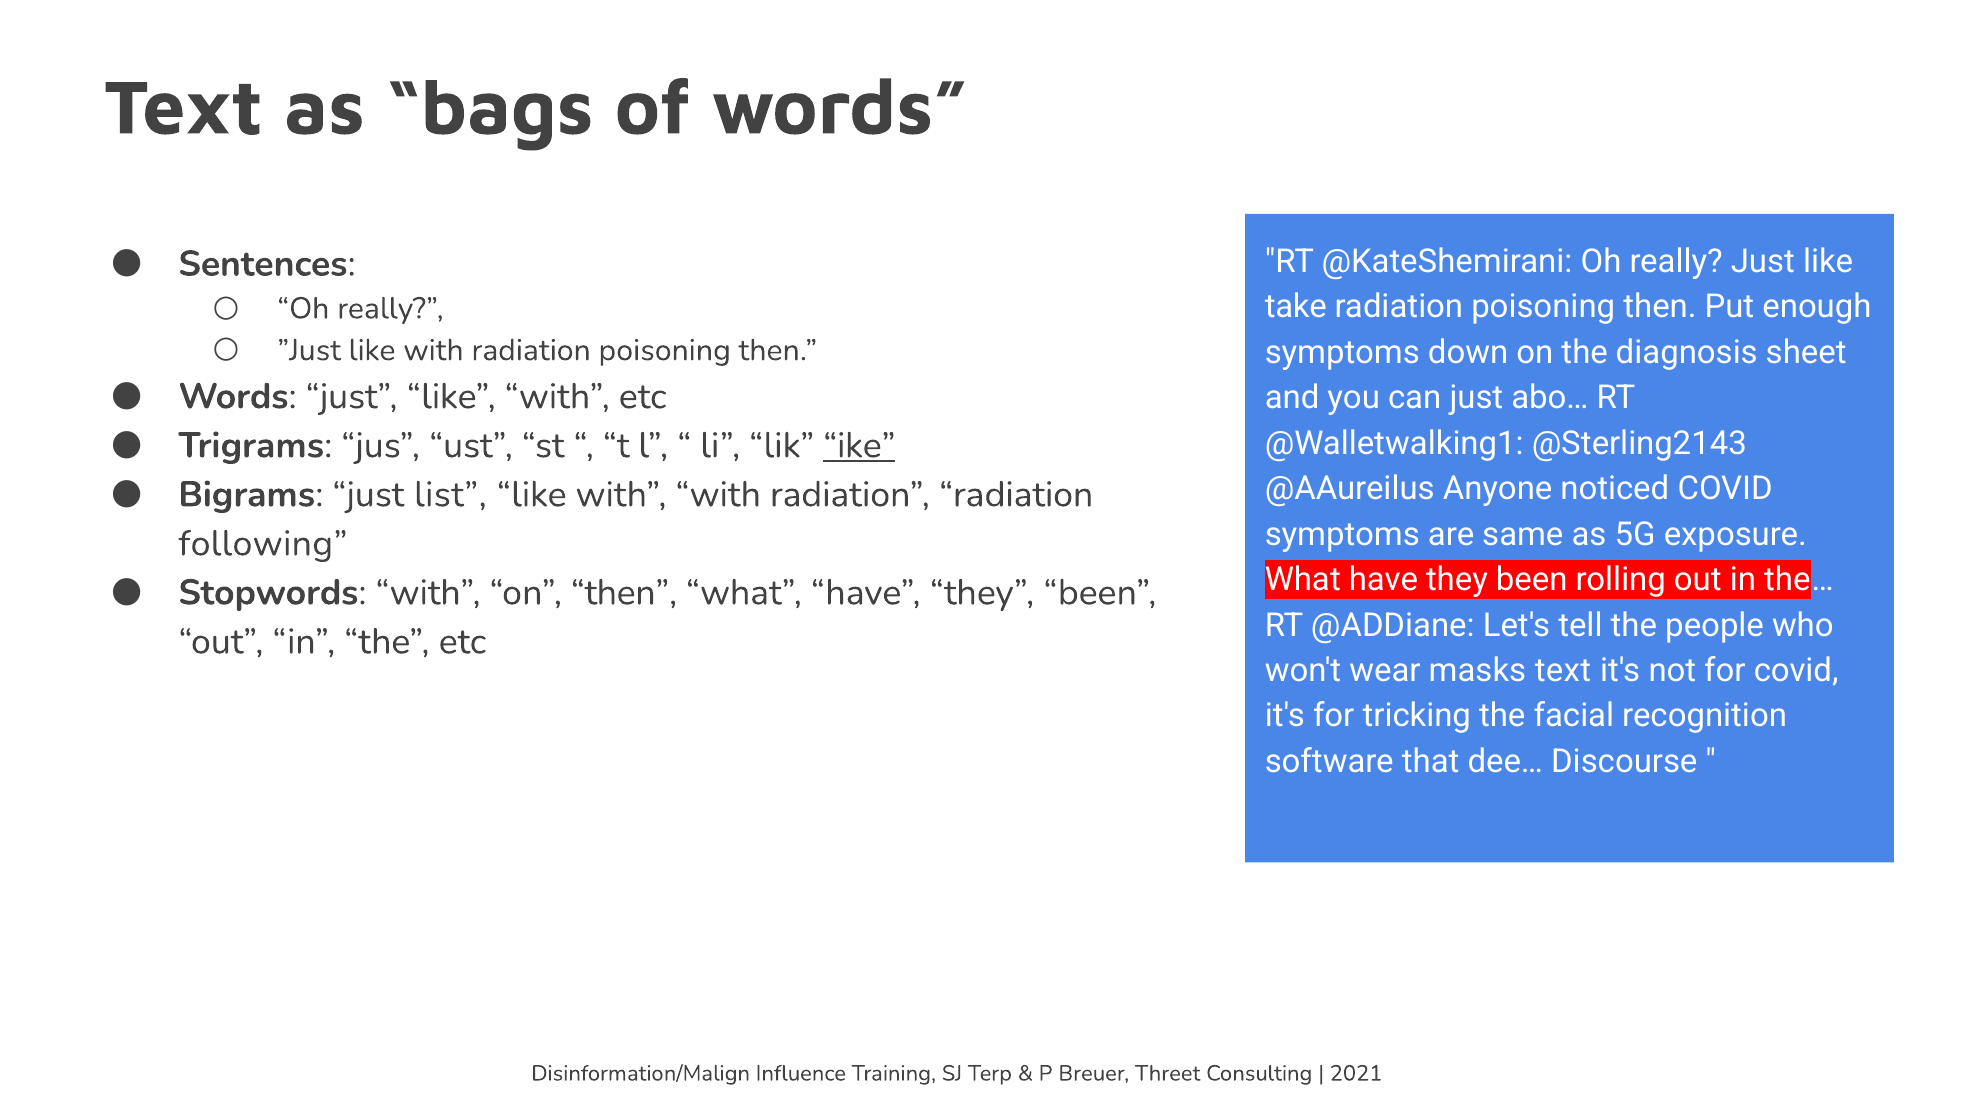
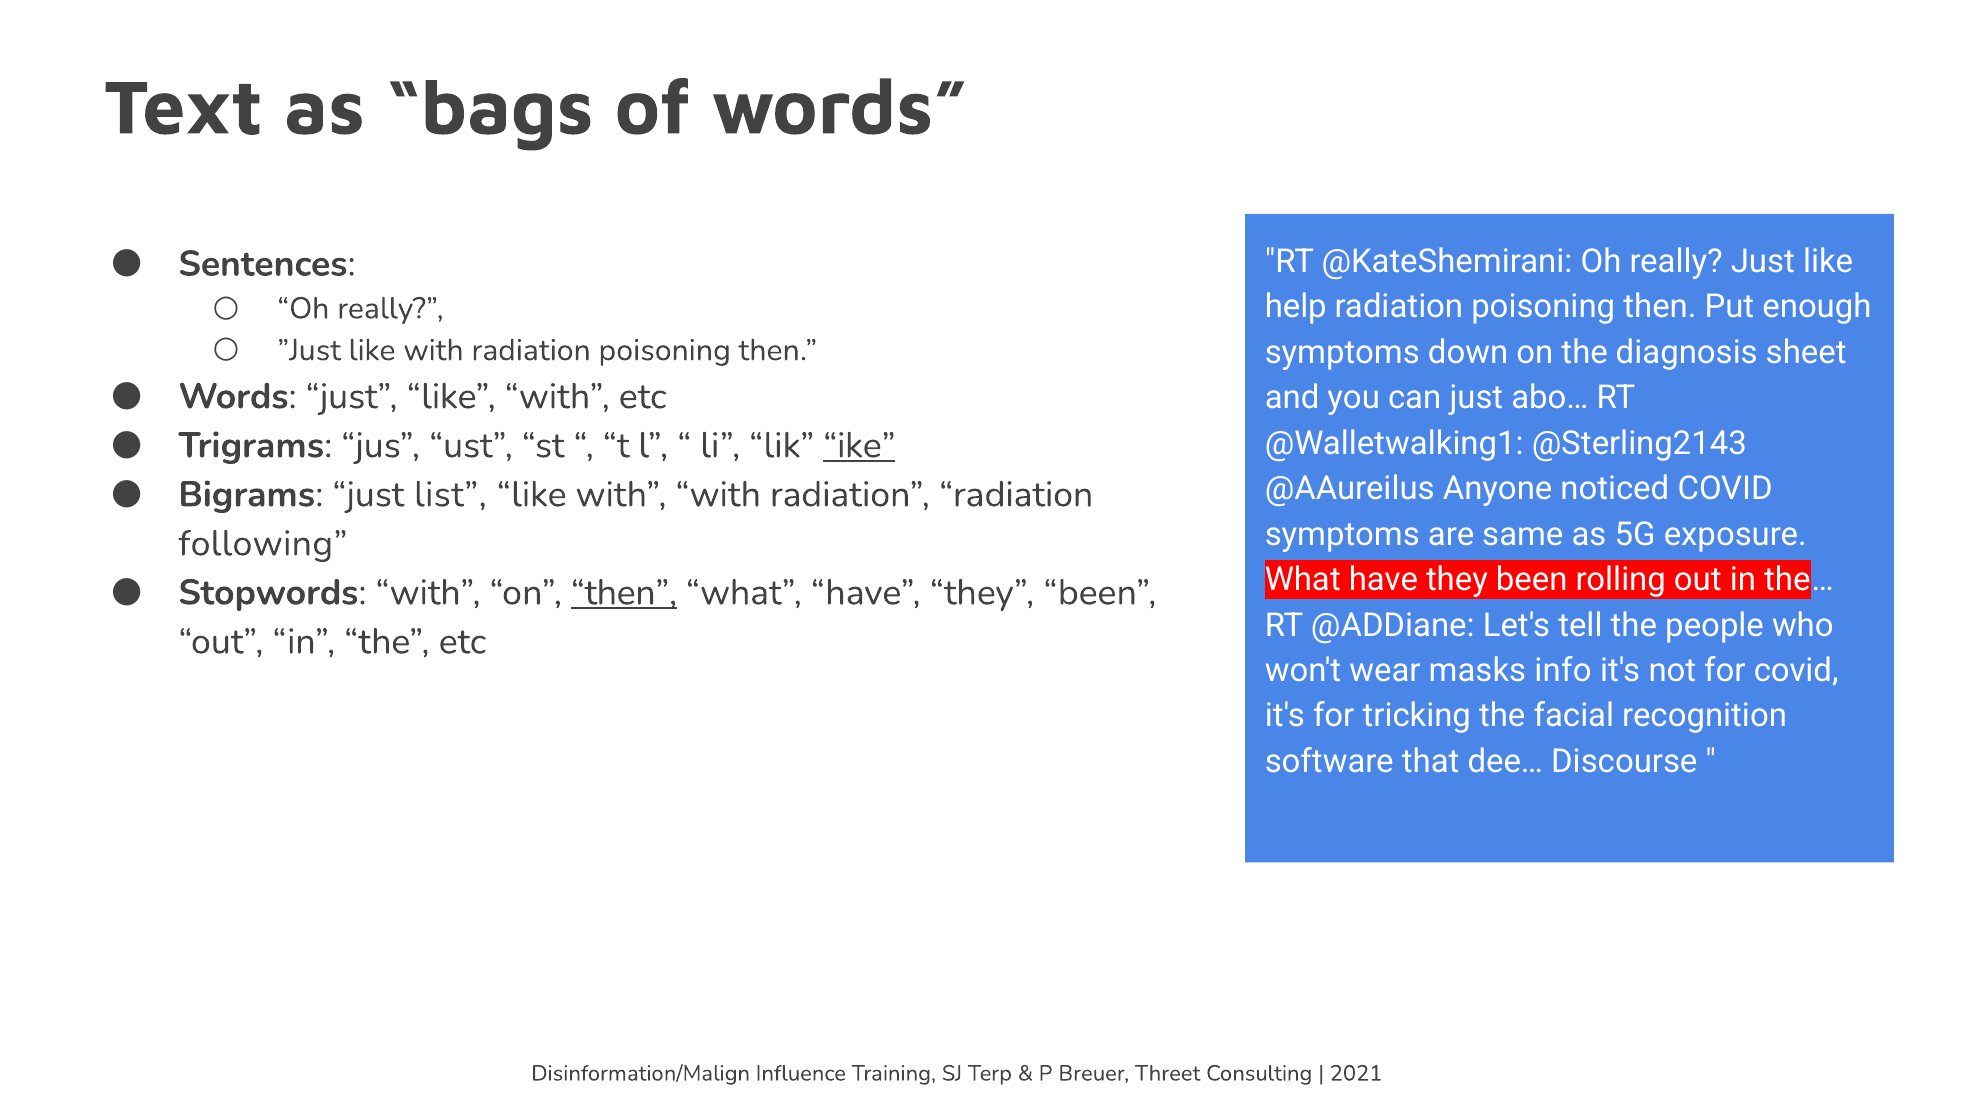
take: take -> help (1296, 307)
then underline: none -> present (624, 593)
masks text: text -> info (1563, 671)
